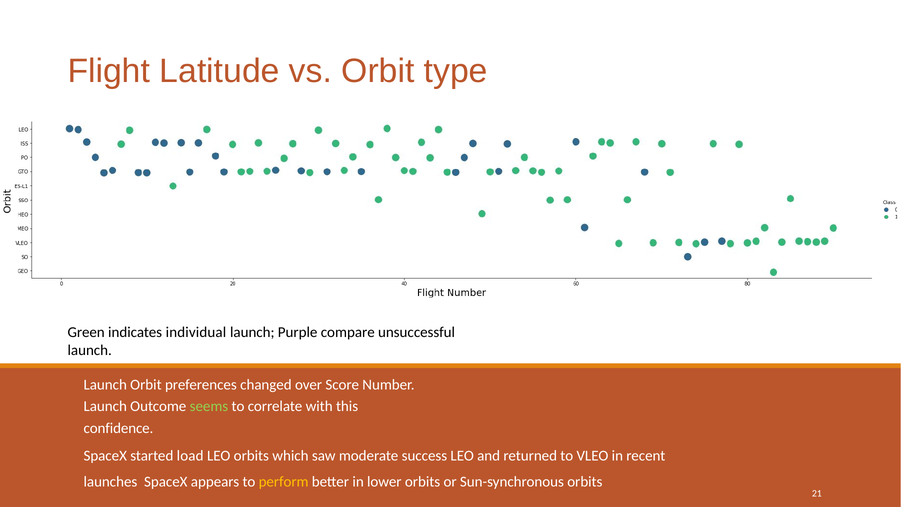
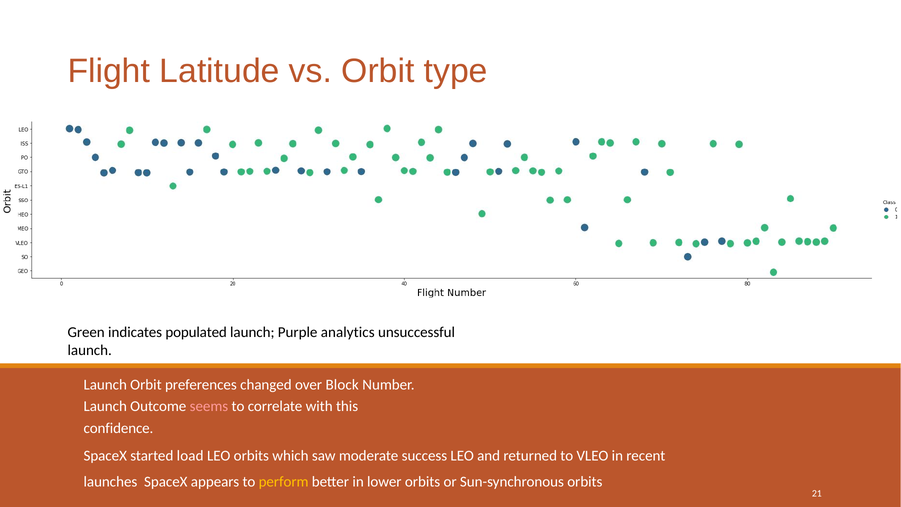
individual: individual -> populated (196, 332)
compare: compare -> analytics (348, 332)
Score: Score -> Block (342, 385)
seems colour: light green -> pink (209, 406)
